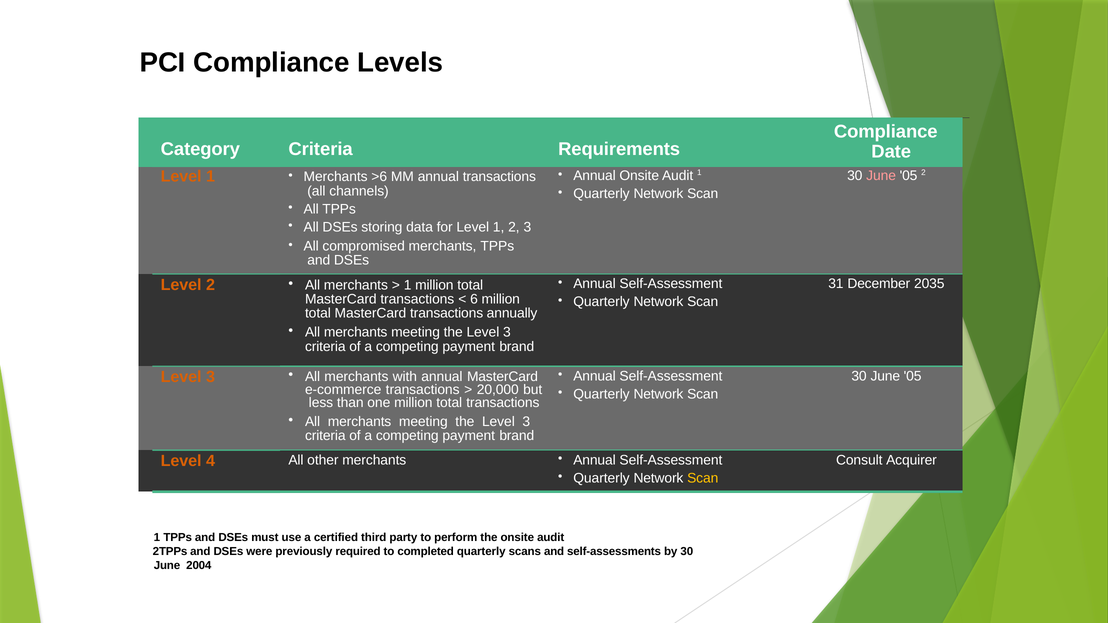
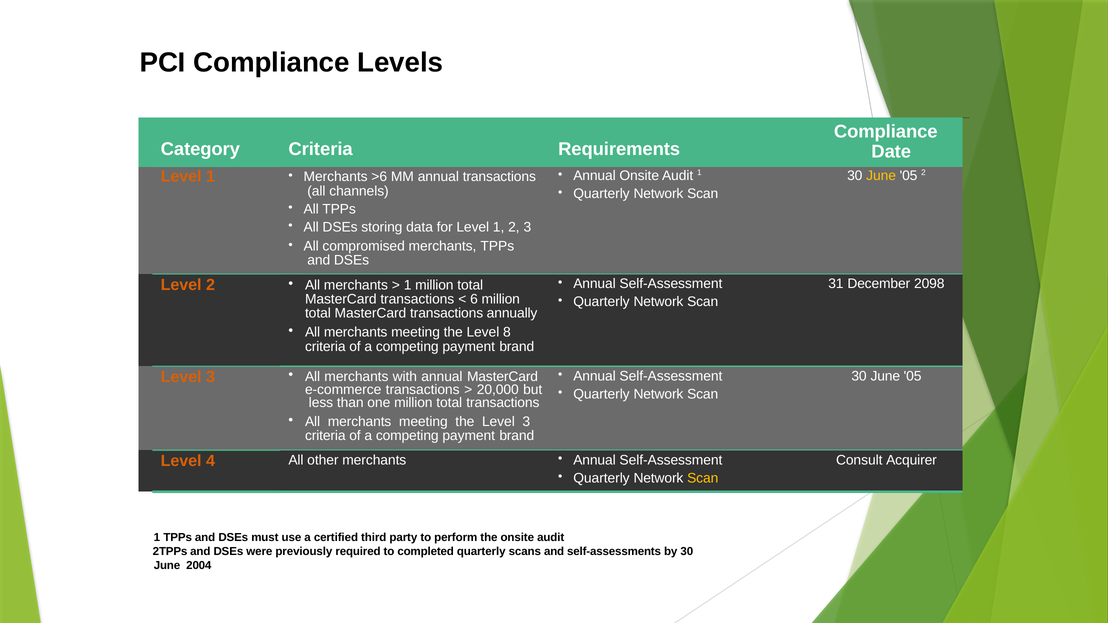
June colour: pink -> yellow (881, 176)
2035: 2035 -> 2098 (929, 284)
3: 3 -> 8 (507, 333)
